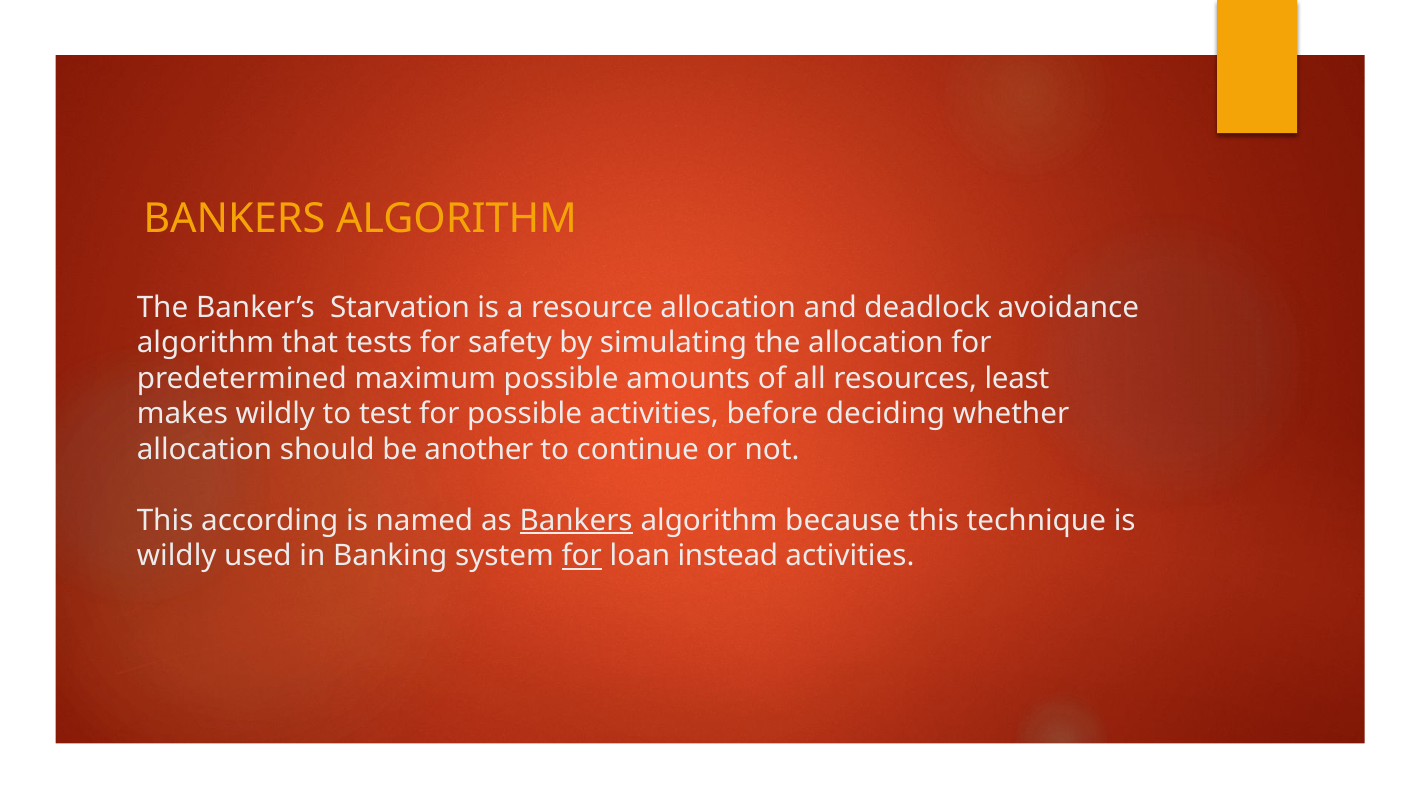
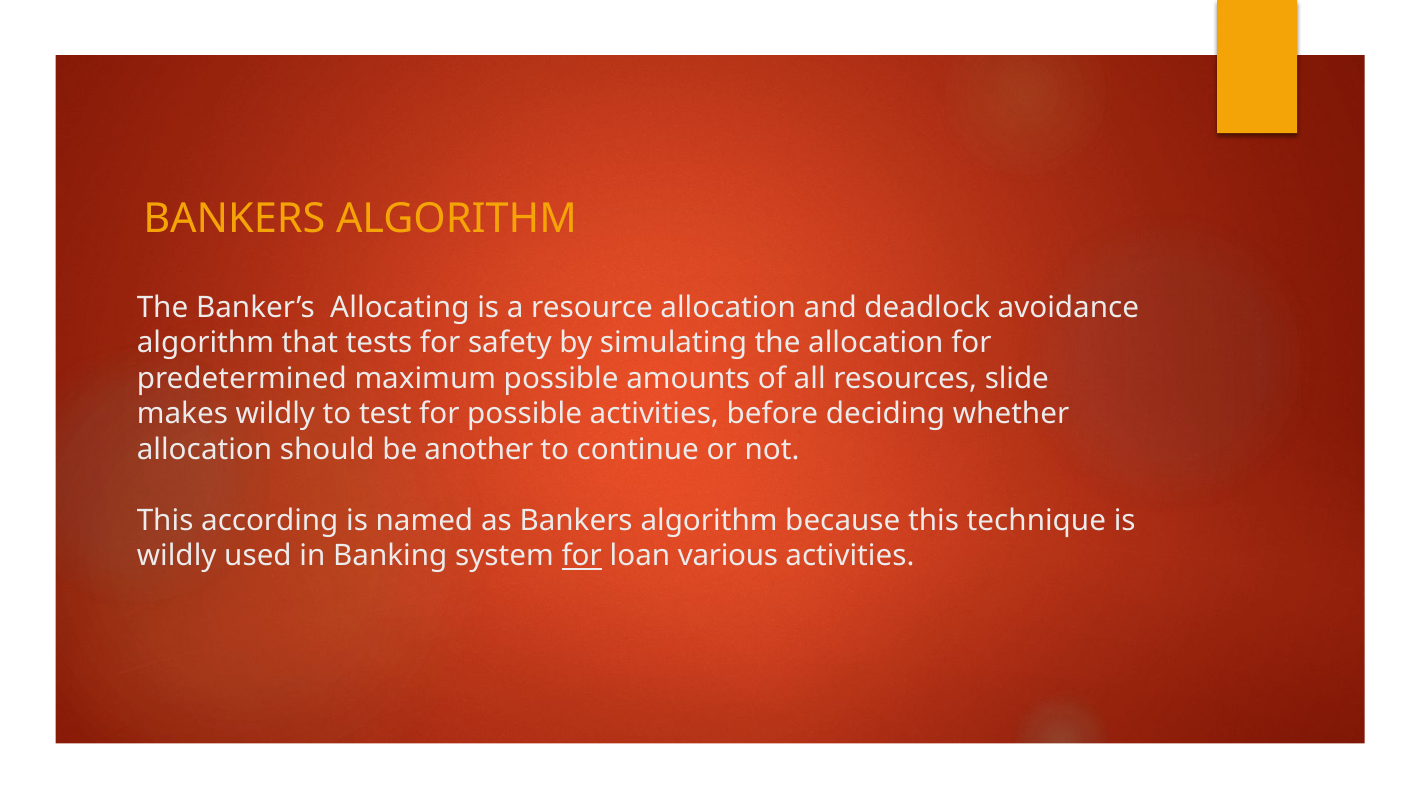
Starvation: Starvation -> Allocating (400, 308)
least: least -> slide (1017, 379)
Bankers underline: present -> none (576, 521)
instead: instead -> various (728, 556)
